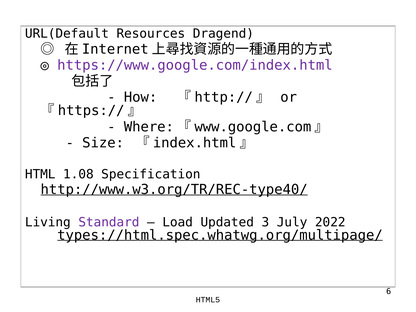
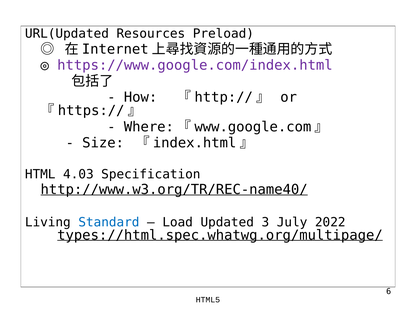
URL(Default: URL(Default -> URL(Updated (67, 34)
Dragend: Dragend -> Preload (223, 34)
1.08: 1.08 -> 4.03 (78, 174)
http://www.w3.org/TR/REC-type40/: http://www.w3.org/TR/REC-type40/ -> http://www.w3.org/TR/REC-name40/ (174, 190)
Standard colour: purple -> blue (109, 222)
